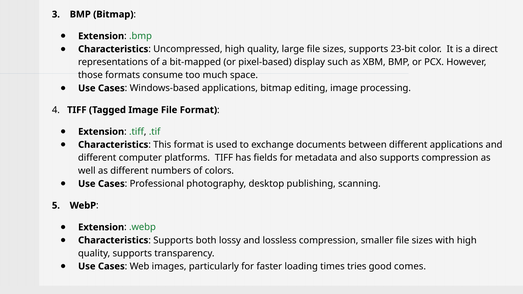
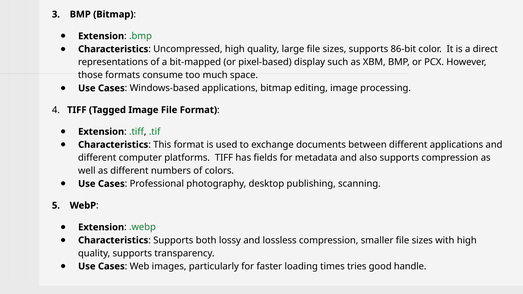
23-bit: 23-bit -> 86-bit (403, 49)
comes: comes -> handle (410, 266)
